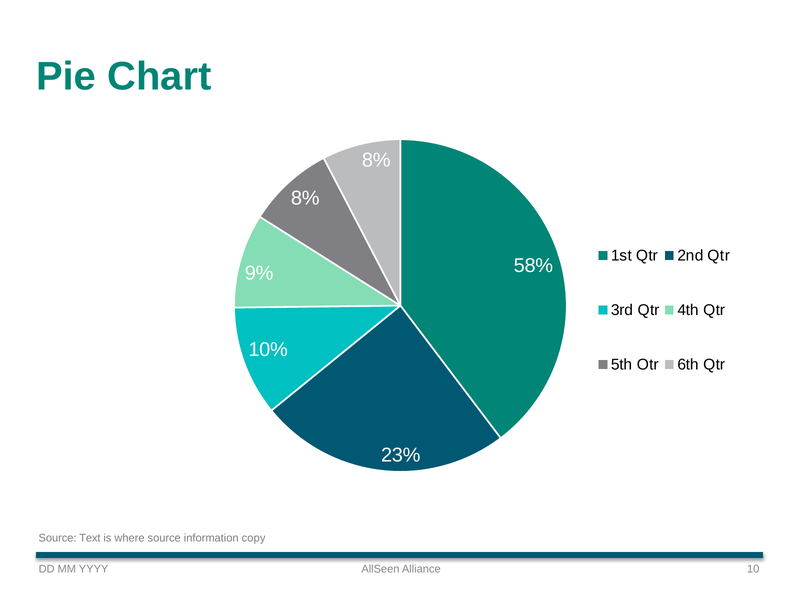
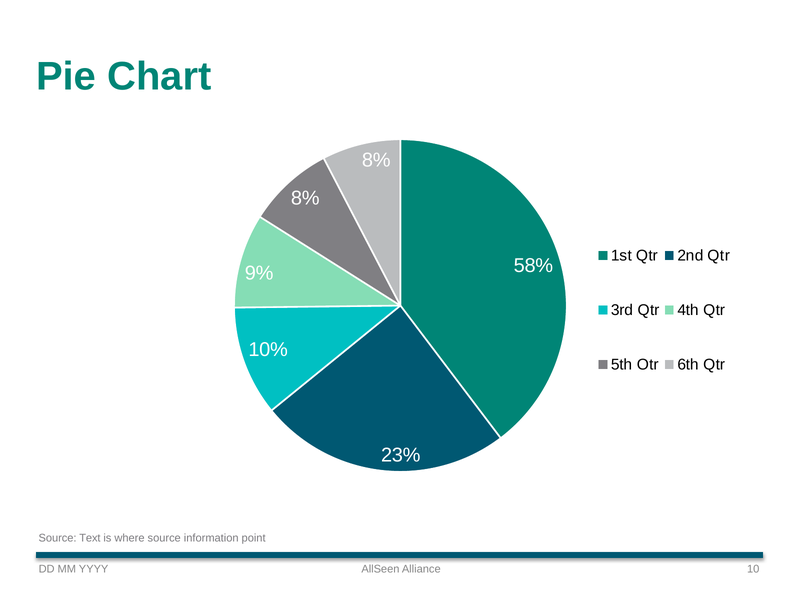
copy: copy -> point (254, 539)
